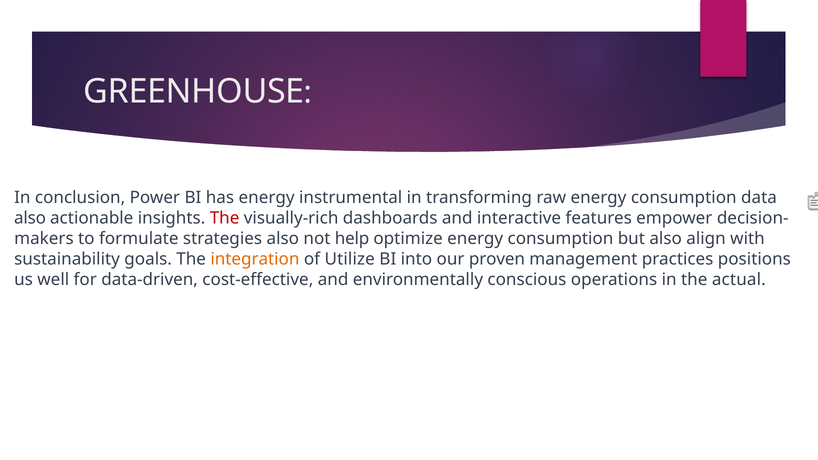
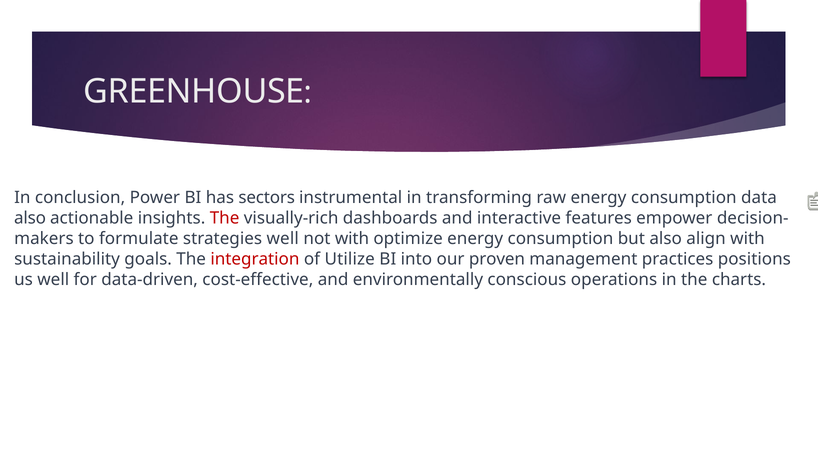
has energy: energy -> sectors (267, 198)
strategies also: also -> well (283, 239)
not help: help -> with (352, 239)
integration colour: orange -> red (255, 259)
actual: actual -> charts (739, 280)
